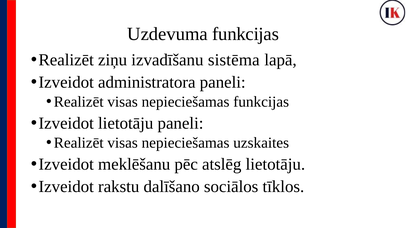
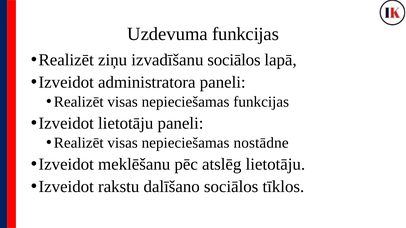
izvadīšanu sistēma: sistēma -> sociālos (234, 60)
uzskaites: uzskaites -> nostādne (261, 143)
